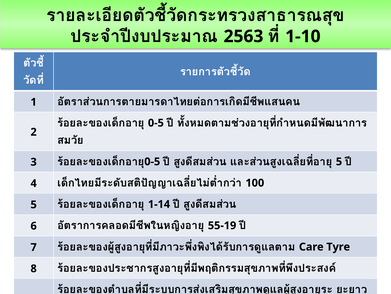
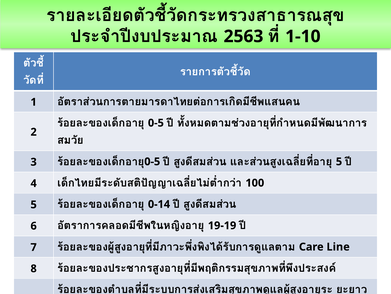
1-14: 1-14 -> 0-14 (159, 204)
55-19: 55-19 -> 19-19 (222, 225)
Tyre: Tyre -> Line (338, 246)
